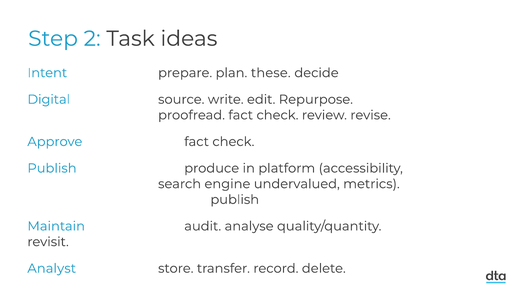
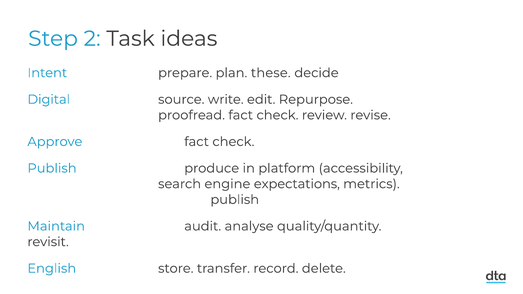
undervalued: undervalued -> expectations (297, 184)
Analyst: Analyst -> English (52, 269)
